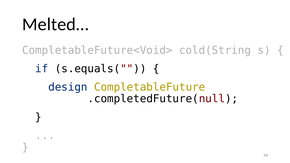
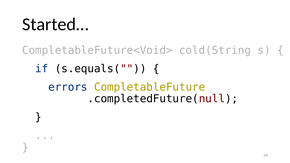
Melted…: Melted… -> Started… (55, 24)
design: design -> errors (68, 87)
